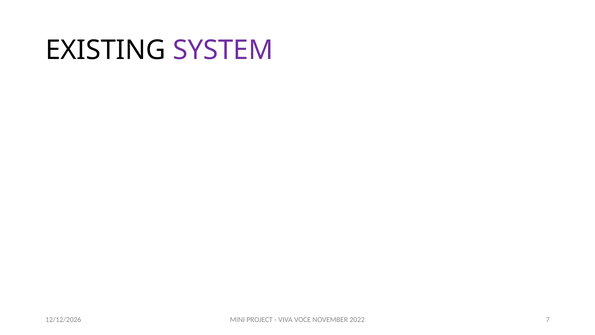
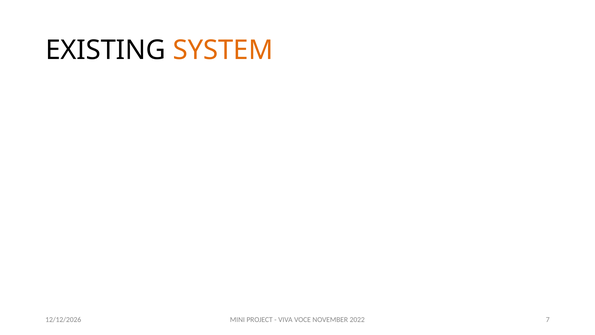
SYSTEM colour: purple -> orange (223, 50)
